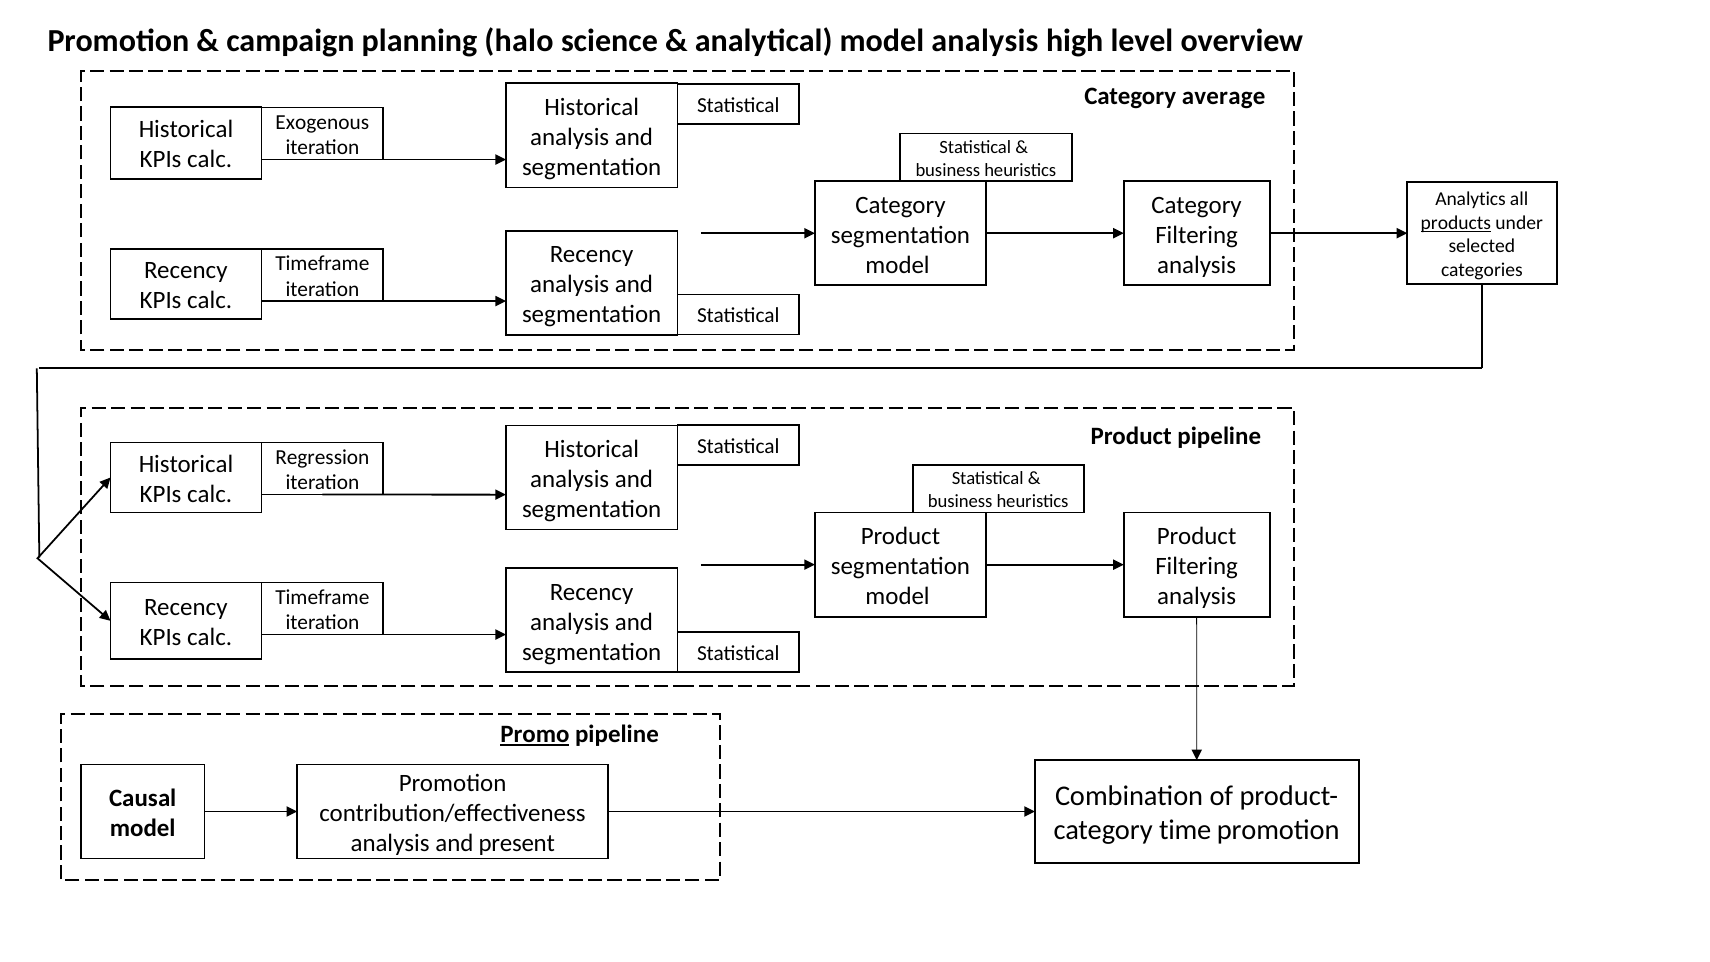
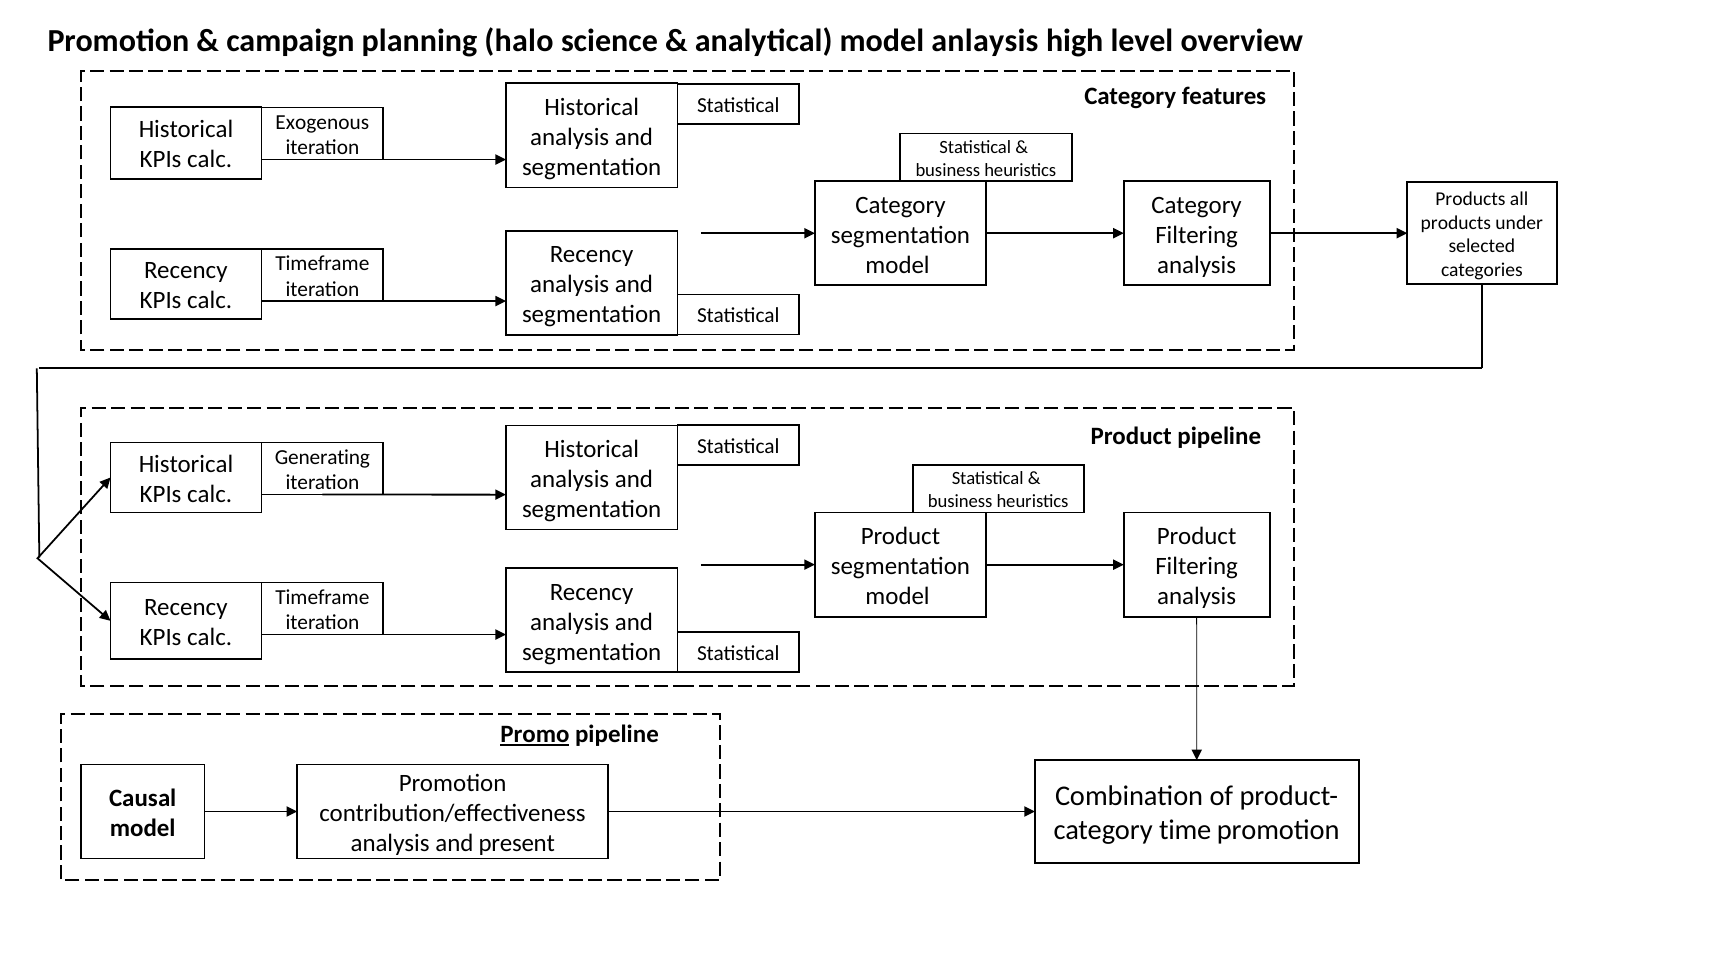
model analysis: analysis -> anlaysis (985, 41)
average: average -> features (1224, 96)
Analytics: Analytics -> Products (1470, 199)
products underline: present -> none (1456, 223)
Regression: Regression -> Generating (322, 457)
